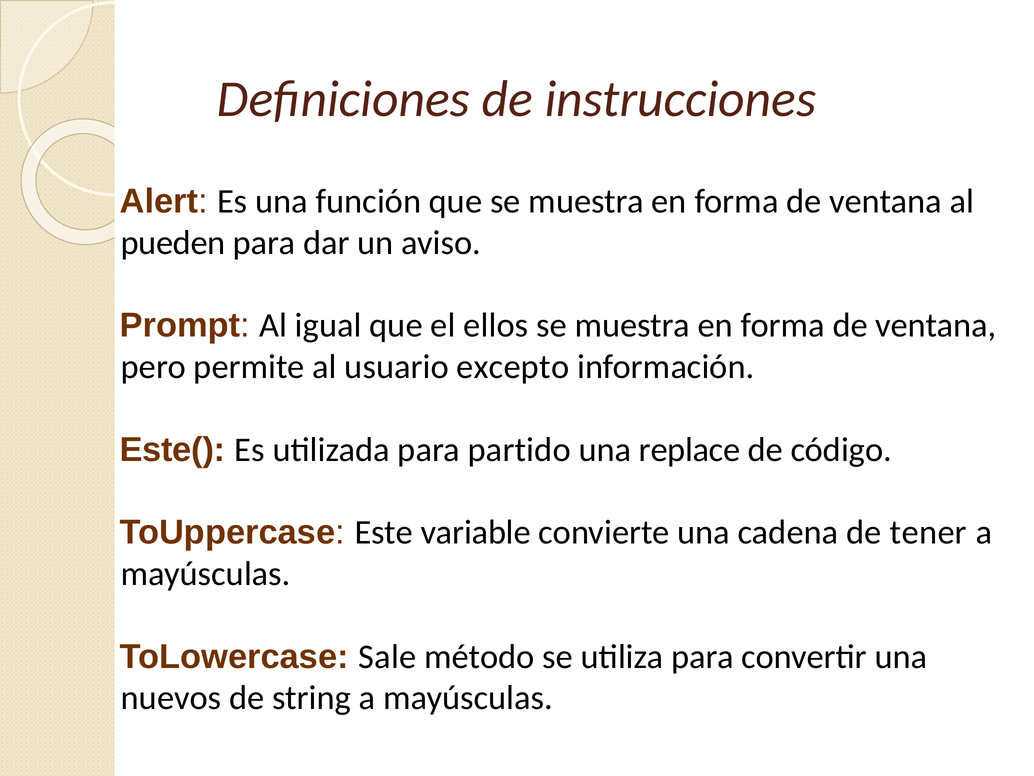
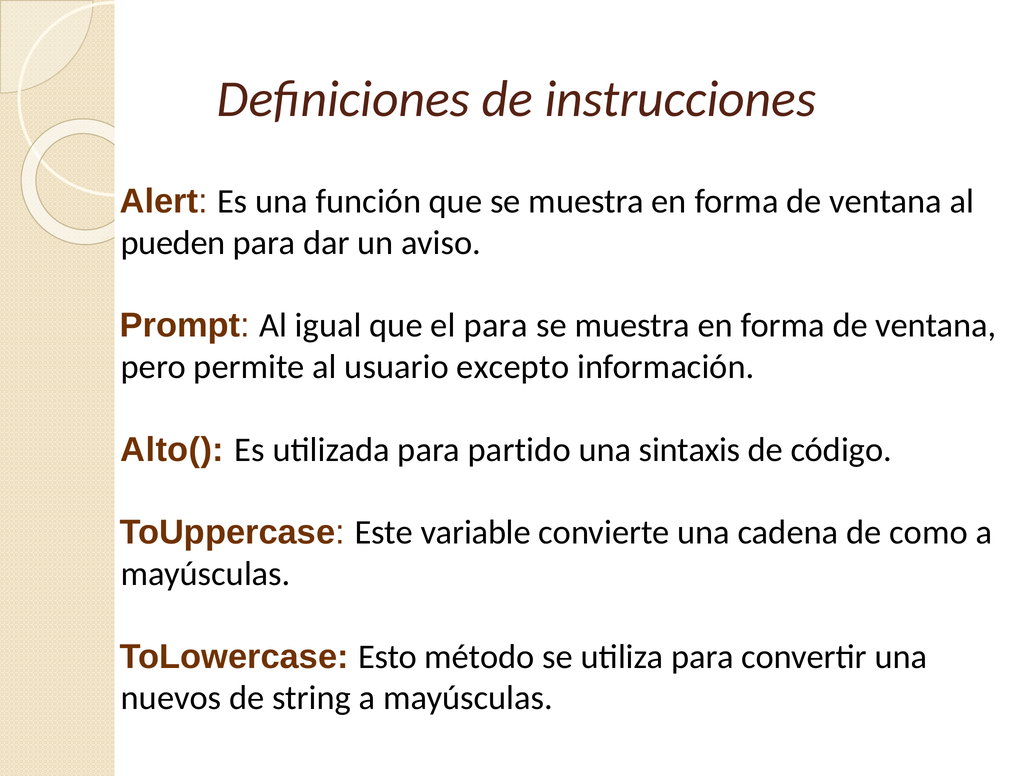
el ellos: ellos -> para (496, 325)
Este(: Este( -> Alto( (172, 449)
replace: replace -> sintaxis (690, 449)
tener: tener -> como (928, 532)
Sale: Sale -> Esto (388, 656)
